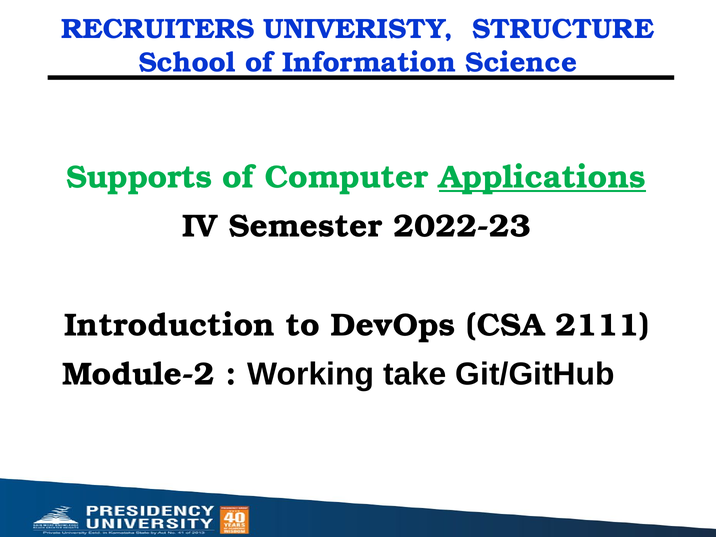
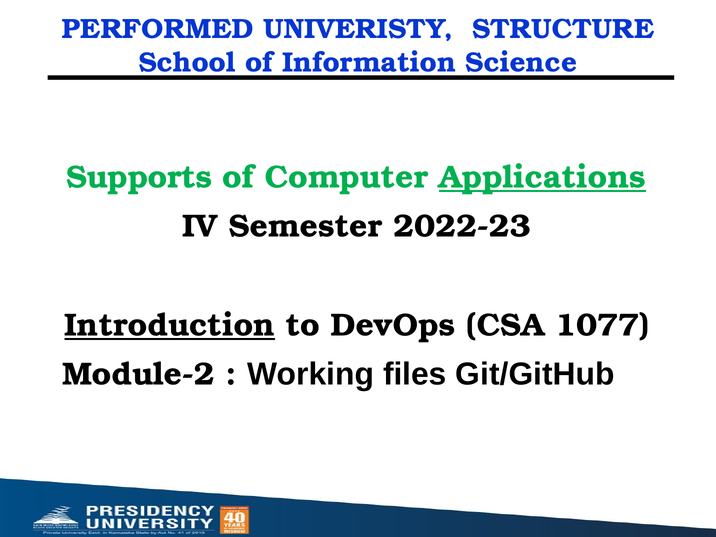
RECRUITERS: RECRUITERS -> PERFORMED (158, 29)
Introduction underline: none -> present (170, 325)
2111: 2111 -> 1077 (602, 325)
take: take -> files (415, 374)
